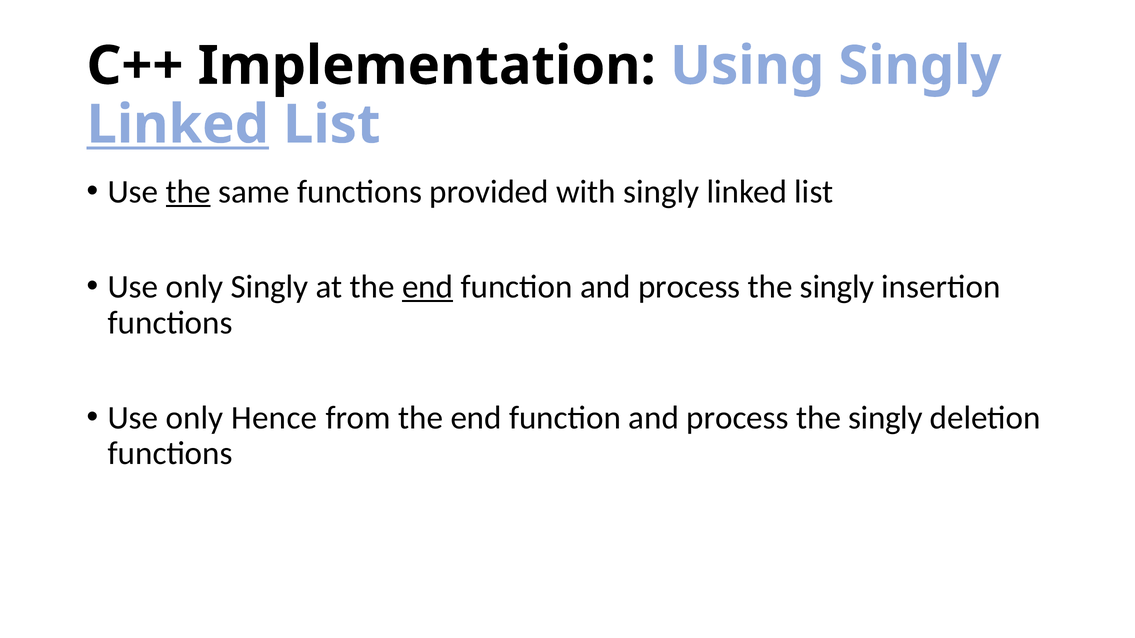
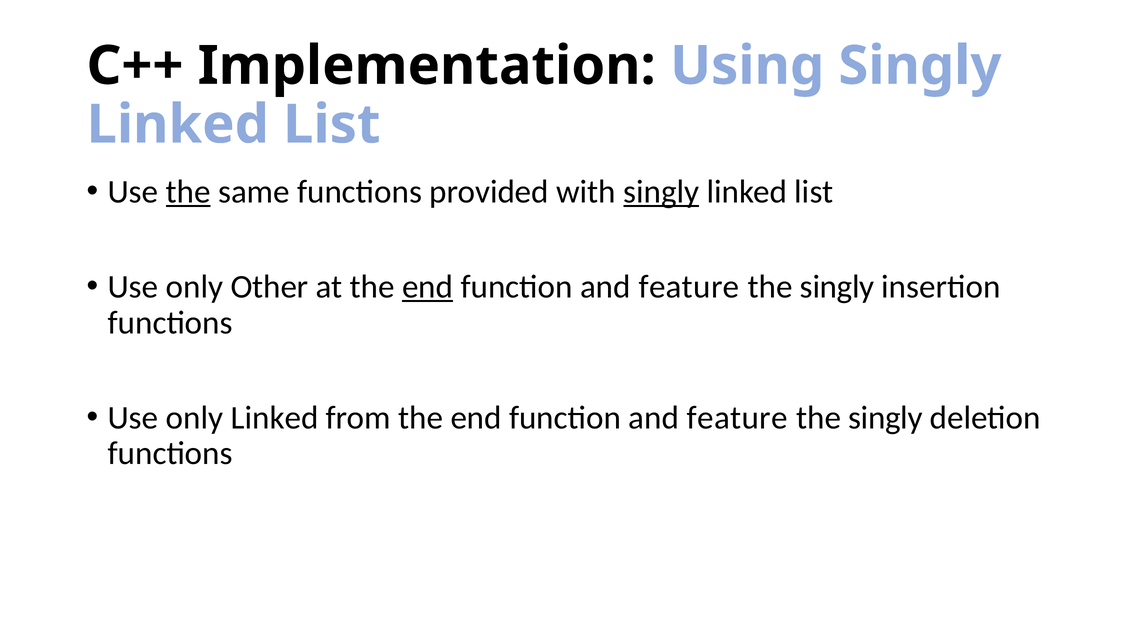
Linked underline: present -> none (178, 125)
singly underline: none -> present (661, 192)
only Singly: Singly -> Other (269, 287)
process: process -> feature (689, 287)
only Hence: Hence -> Linked (275, 418)
process: process -> feature (737, 418)
